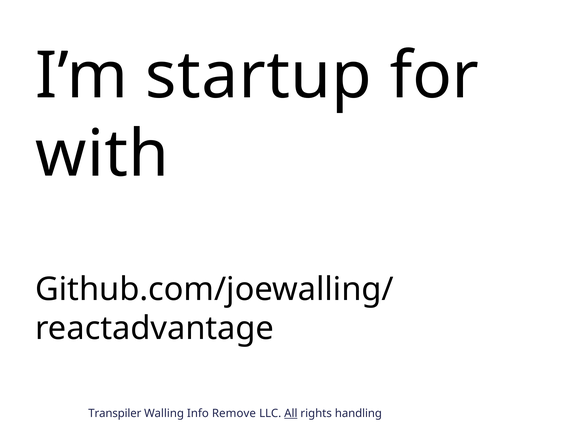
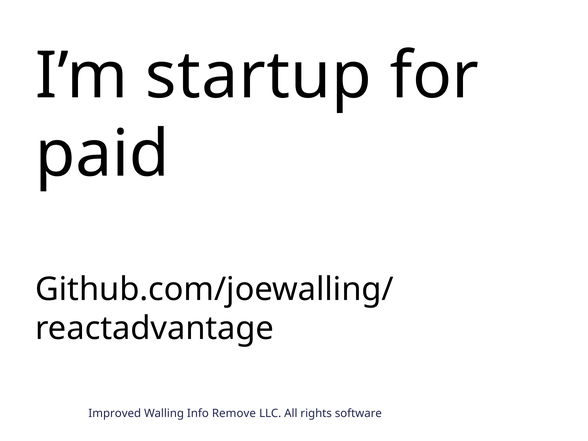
with: with -> paid (102, 154)
Transpiler: Transpiler -> Improved (115, 413)
All underline: present -> none (291, 413)
handling: handling -> software (358, 413)
